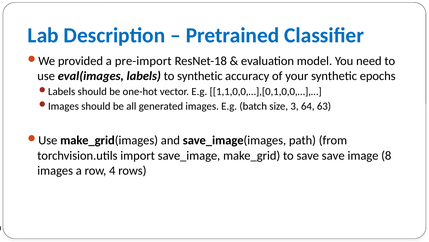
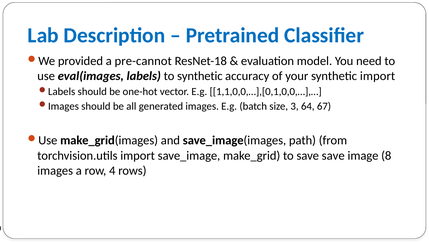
pre-import: pre-import -> pre-cannot (143, 61)
synthetic epochs: epochs -> import (378, 76)
63: 63 -> 67 (324, 106)
